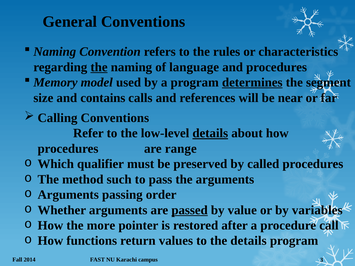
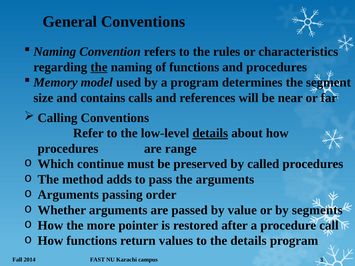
of language: language -> functions (194, 67)
determines underline: present -> none (252, 83)
qualifier: qualifier -> continue (101, 164)
such: such -> adds (119, 179)
passed underline: present -> none (190, 210)
variables: variables -> segments (317, 210)
